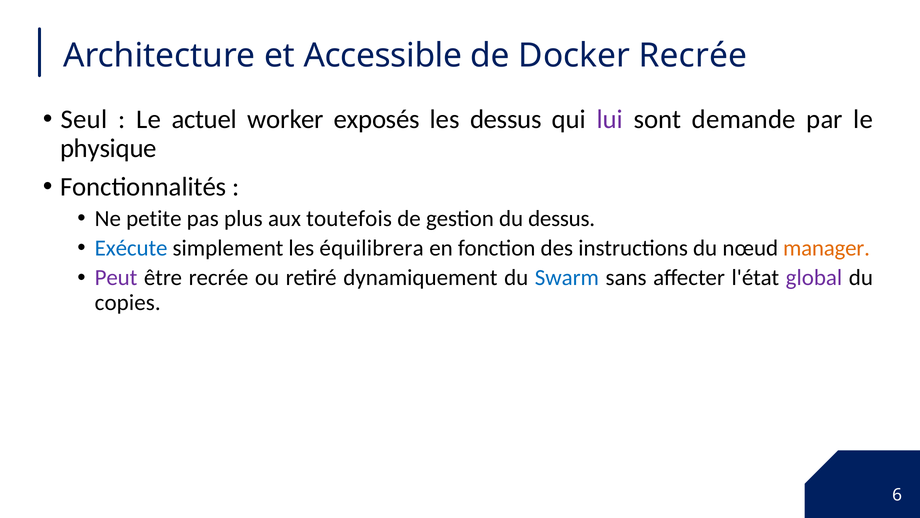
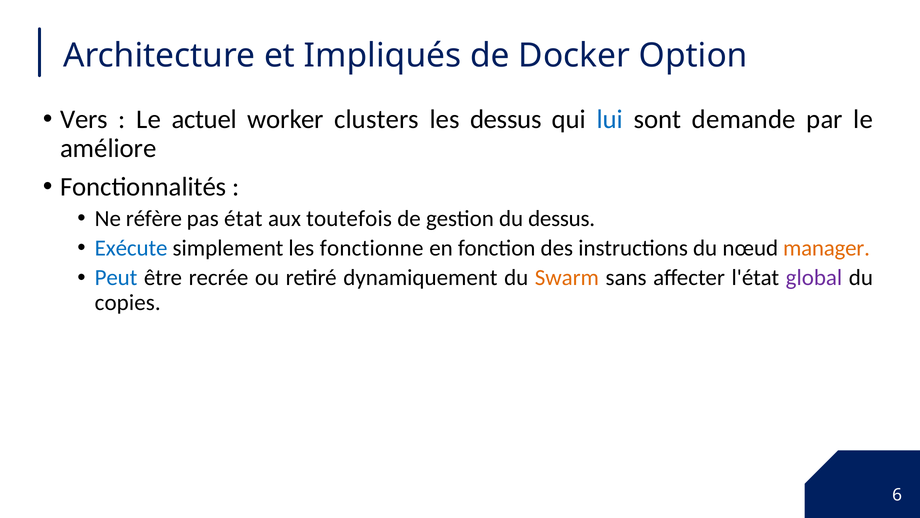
Accessible: Accessible -> Impliqués (383, 56)
Docker Recrée: Recrée -> Option (693, 56)
Seul: Seul -> Vers (84, 119)
exposés: exposés -> clusters (377, 119)
lui colour: purple -> blue (610, 119)
physique: physique -> améliore (108, 148)
petite: petite -> réfère (154, 218)
plus: plus -> état (243, 218)
équilibrera: équilibrera -> fonctionne (372, 248)
Peut colour: purple -> blue (116, 278)
Swarm colour: blue -> orange (567, 278)
